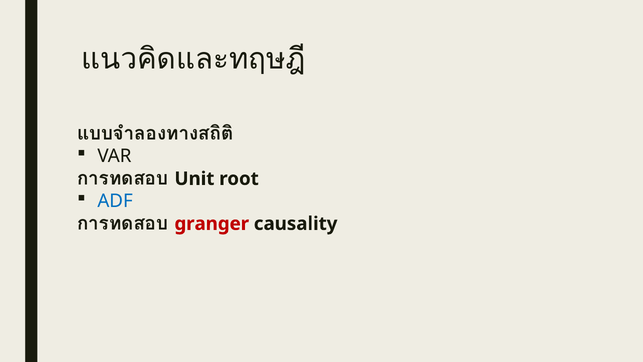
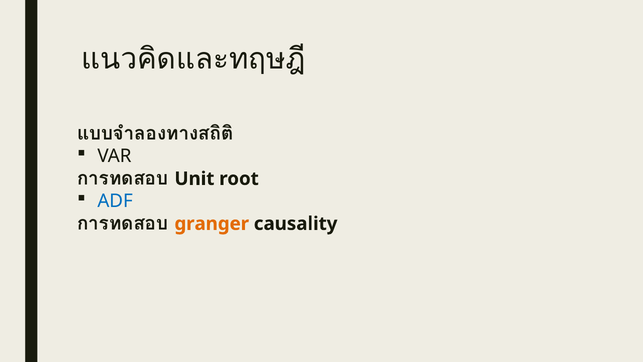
granger colour: red -> orange (212, 224)
